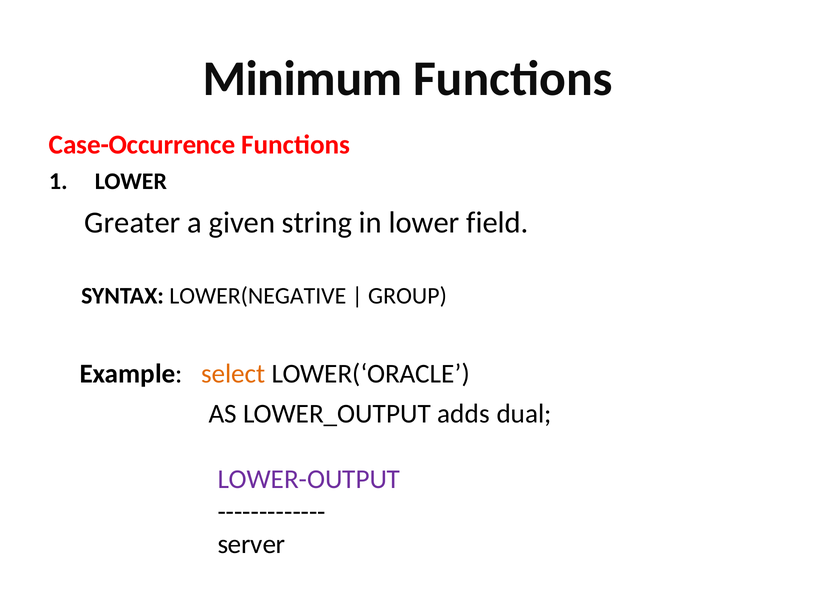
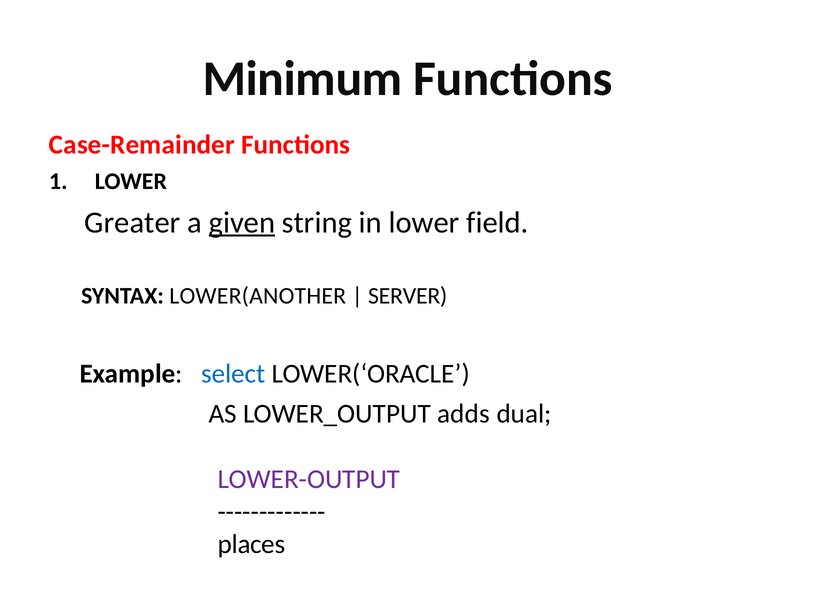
Case-Occurrence: Case-Occurrence -> Case-Remainder (142, 145)
given underline: none -> present (242, 222)
LOWER(NEGATIVE: LOWER(NEGATIVE -> LOWER(ANOTHER (258, 296)
GROUP: GROUP -> SERVER (408, 296)
select colour: orange -> blue (233, 374)
server: server -> places (251, 544)
